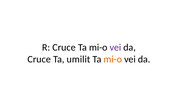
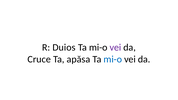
R Cruce: Cruce -> Duios (64, 47)
umilit: umilit -> apăsa (78, 59)
mi-o colour: orange -> blue (113, 59)
